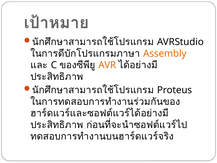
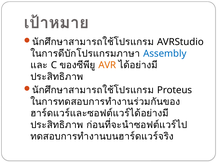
Assembly colour: orange -> blue (165, 53)
